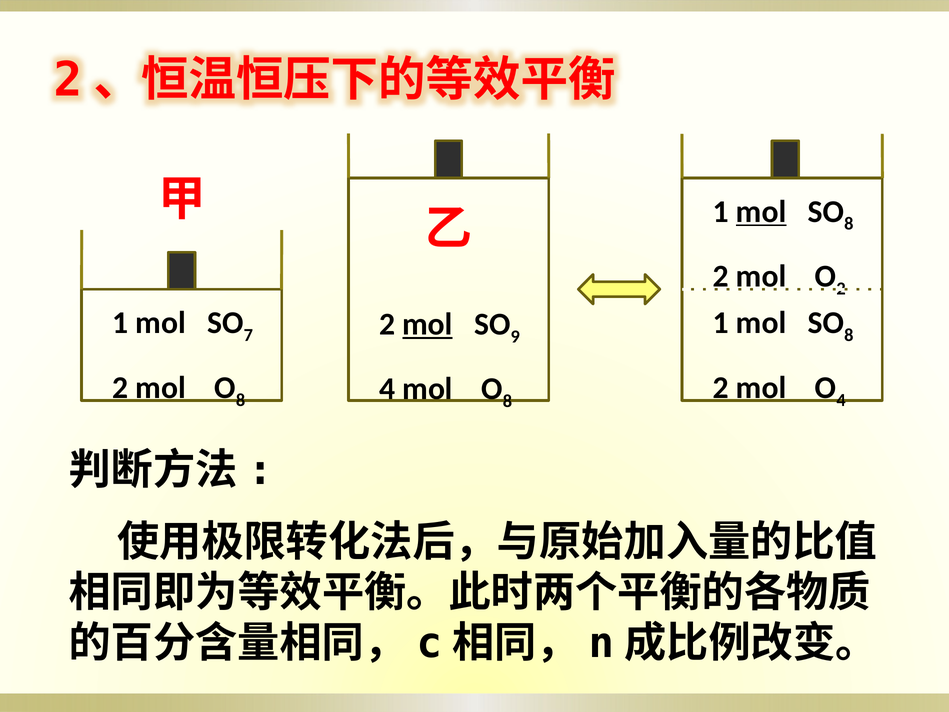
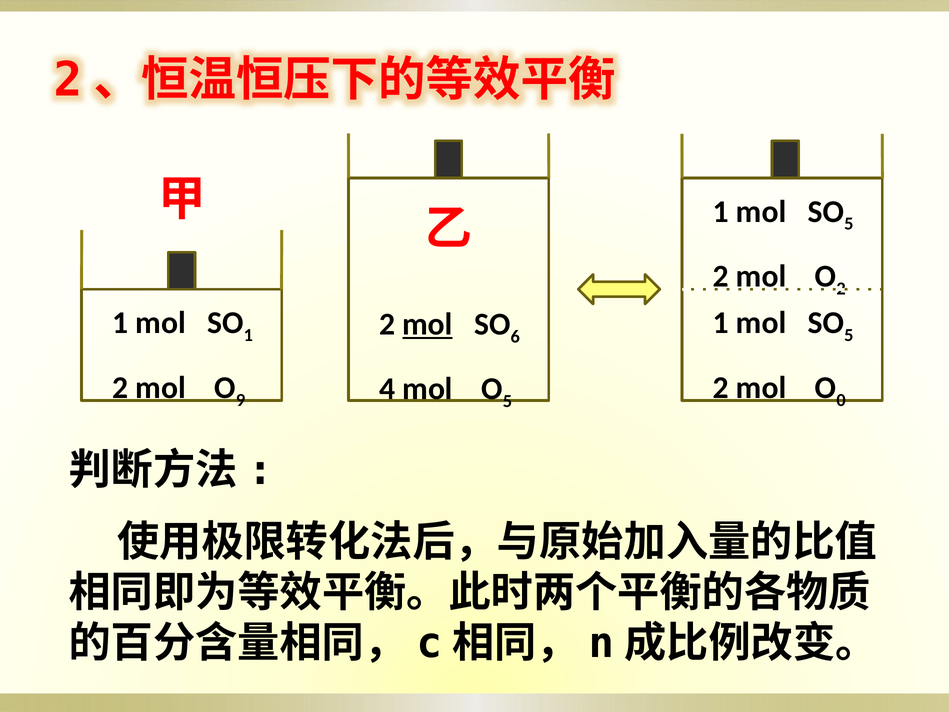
mol underline: present -> none (761, 212)
8: 8 -> 5 (849, 224)
7: 7 -> 1 (248, 335)
8: 8 -> 5 (849, 335)
9: 9 -> 6 (515, 336)
8: 8 -> 9 (241, 400)
4: 4 -> 0 (841, 400)
8: 8 -> 5 (507, 401)
